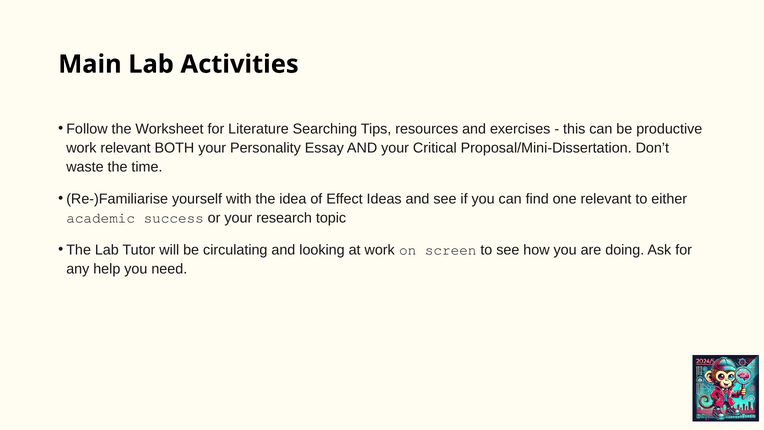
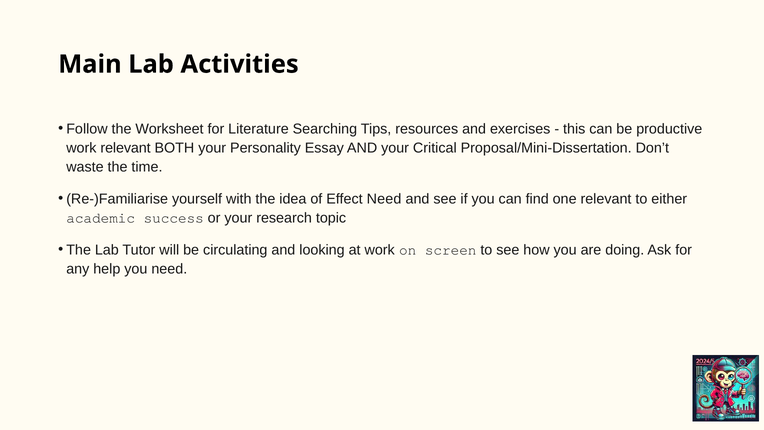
Effect Ideas: Ideas -> Need (384, 199)
